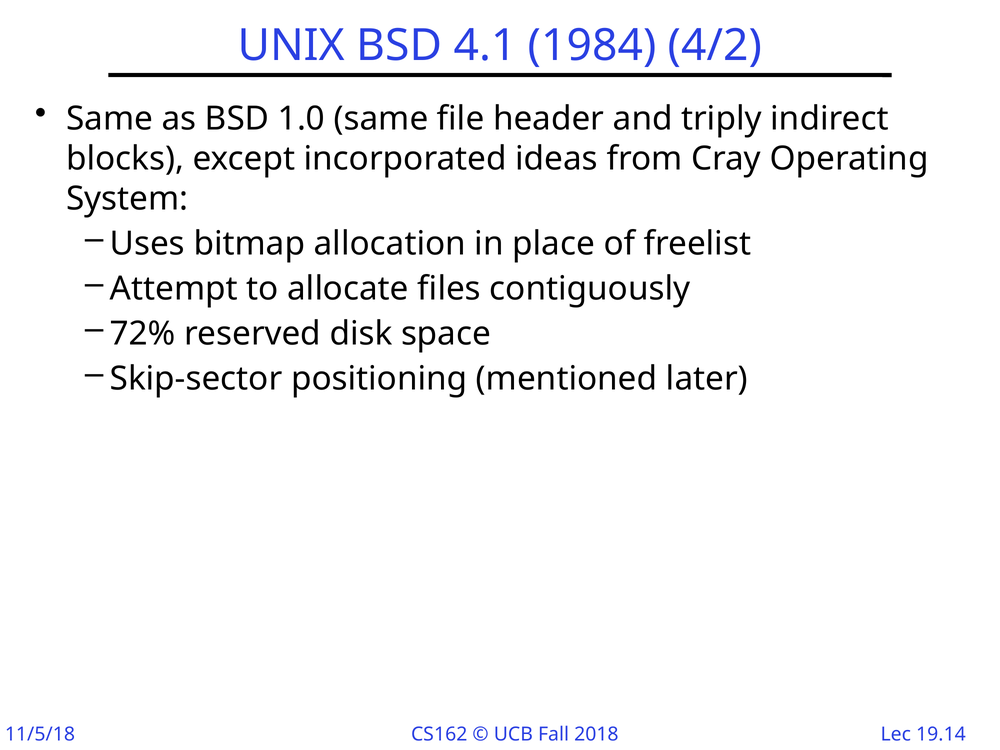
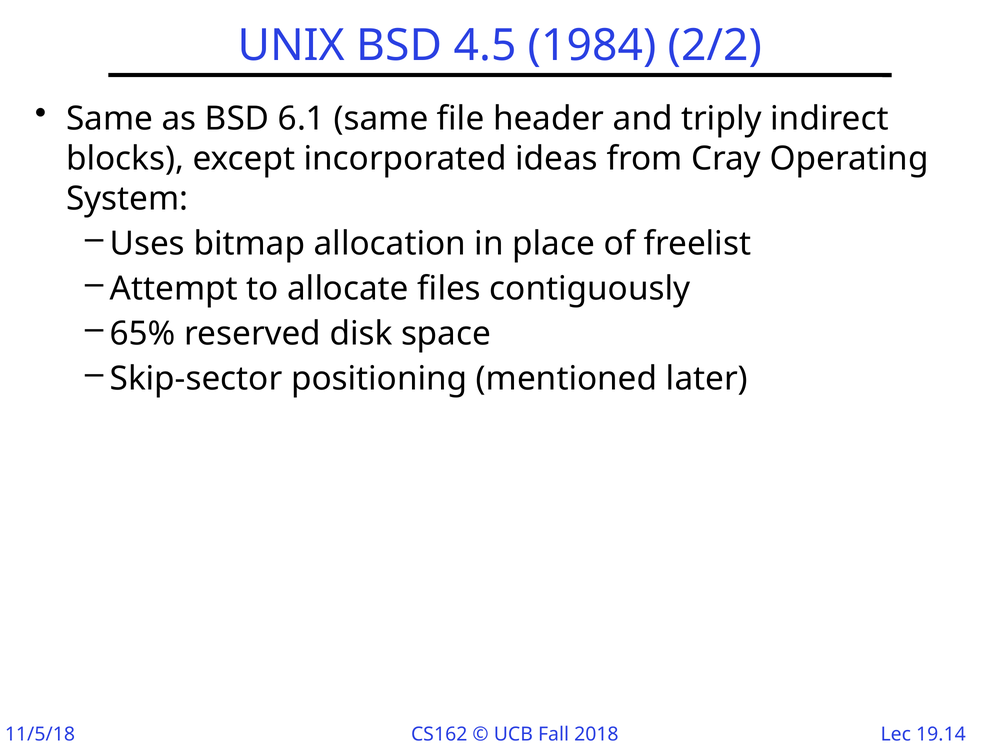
4.1: 4.1 -> 4.5 (485, 46)
4/2: 4/2 -> 2/2 (715, 46)
1.0: 1.0 -> 6.1 (301, 119)
72%: 72% -> 65% (143, 334)
